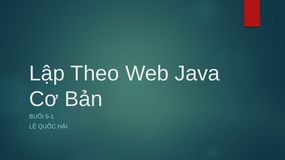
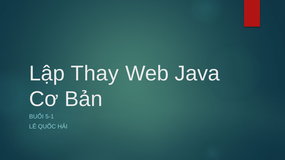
Theo: Theo -> Thay (95, 74)
